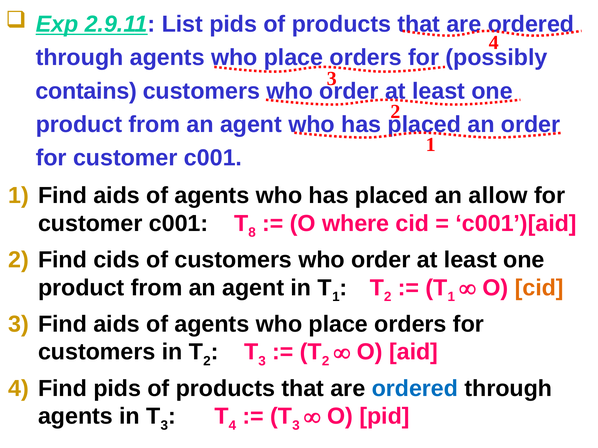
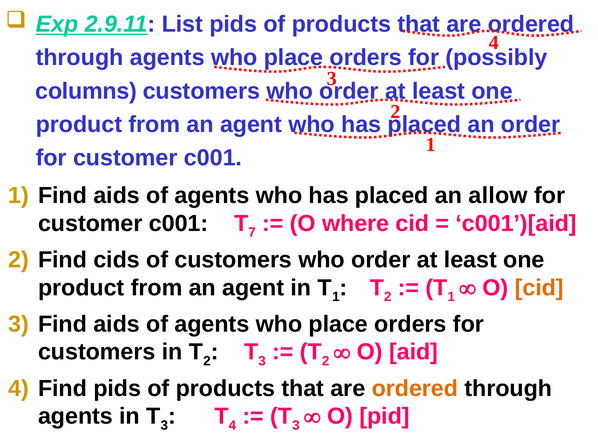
contains: contains -> columns (86, 91)
8: 8 -> 7 (252, 233)
ordered colour: blue -> orange (415, 389)
